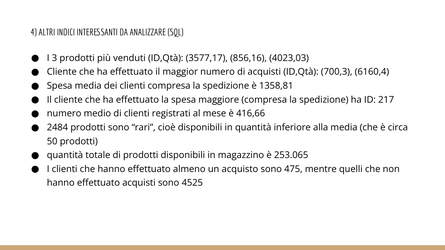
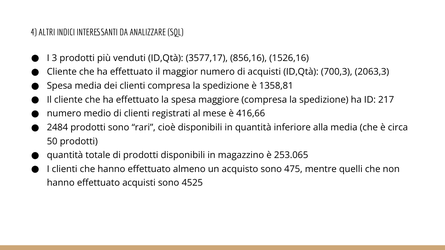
4023,03: 4023,03 -> 1526,16 (289, 58)
6160,4: 6160,4 -> 2063,3 (372, 72)
